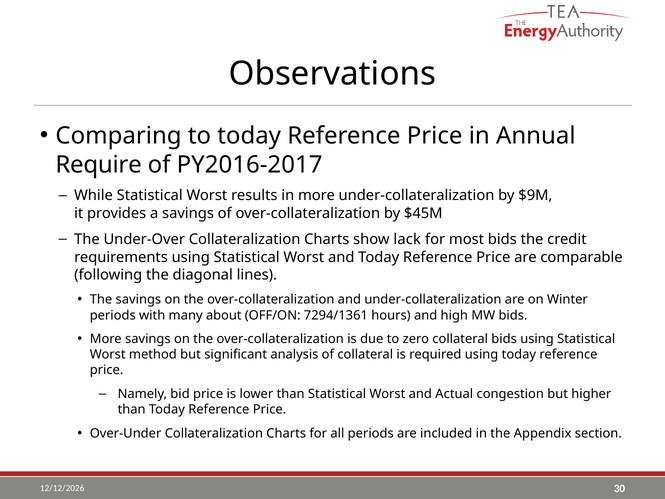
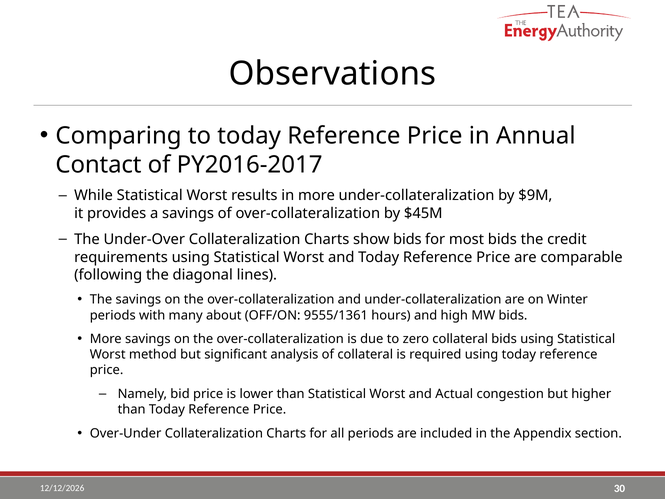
Require: Require -> Contact (99, 165)
show lack: lack -> bids (407, 239)
7294/1361: 7294/1361 -> 9555/1361 (336, 315)
